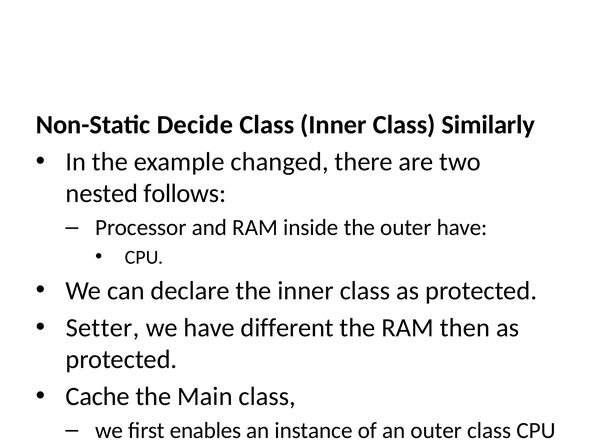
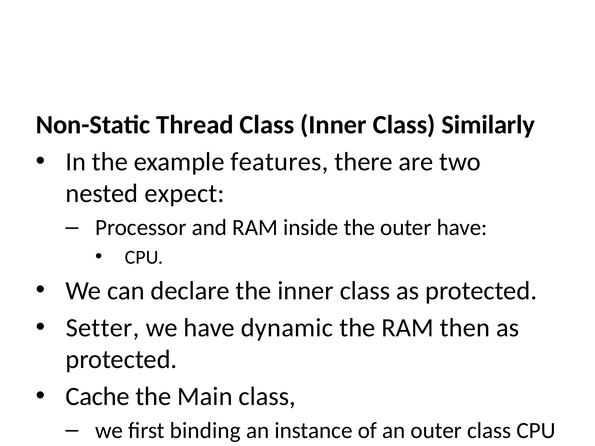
Decide: Decide -> Thread (195, 125)
changed: changed -> features (279, 162)
follows: follows -> expect (185, 194)
different: different -> dynamic (287, 328)
enables: enables -> binding (205, 431)
